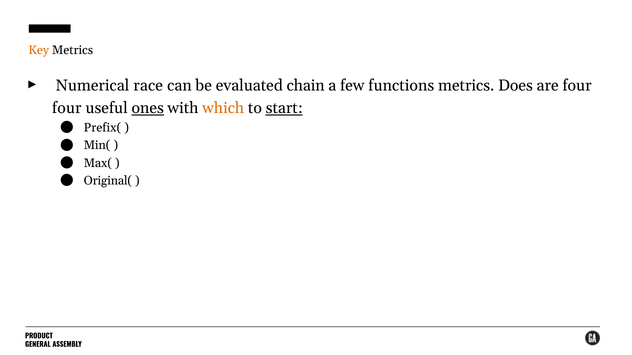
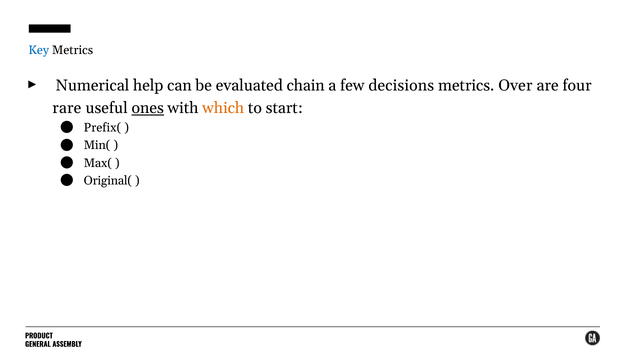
Key colour: orange -> blue (39, 50)
race: race -> help (148, 86)
functions: functions -> decisions (401, 86)
Does: Does -> Over (515, 86)
four: four -> rare (67, 108)
start underline: present -> none (284, 108)
